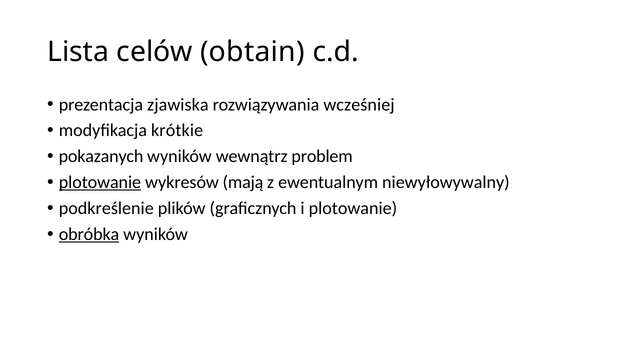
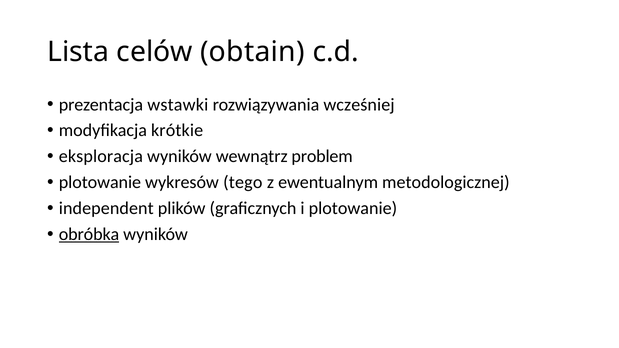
zjawiska: zjawiska -> wstawki (178, 105)
pokazanych: pokazanych -> eksploracja (101, 157)
plotowanie underline: present -> none (100, 183)
mają: mają -> tego (243, 183)
niewyłowywalny: niewyłowywalny -> metodologicznej (446, 183)
podkreślenie: podkreślenie -> independent (106, 208)
